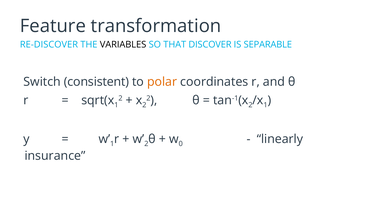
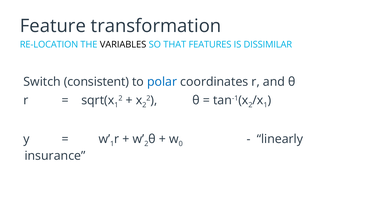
RE-DISCOVER: RE-DISCOVER -> RE-LOCATION (49, 45)
DISCOVER: DISCOVER -> FEATURES (210, 45)
SEPARABLE: SEPARABLE -> DISSIMILAR (268, 45)
polar colour: orange -> blue (162, 82)
